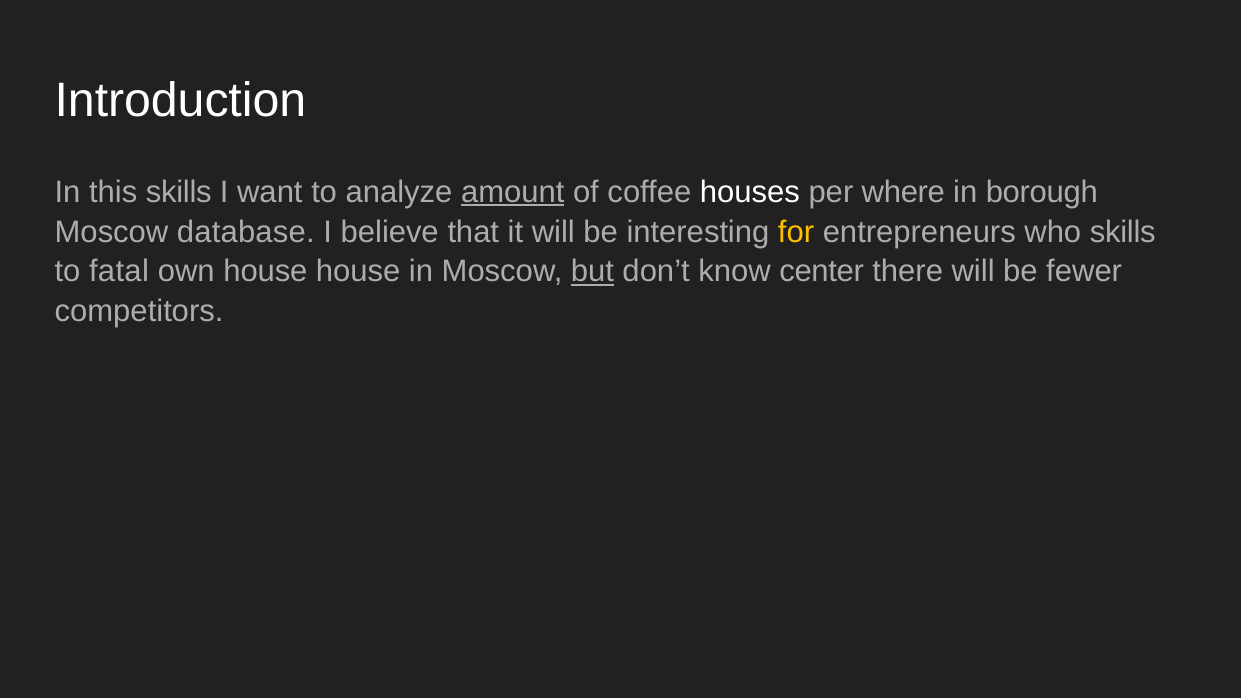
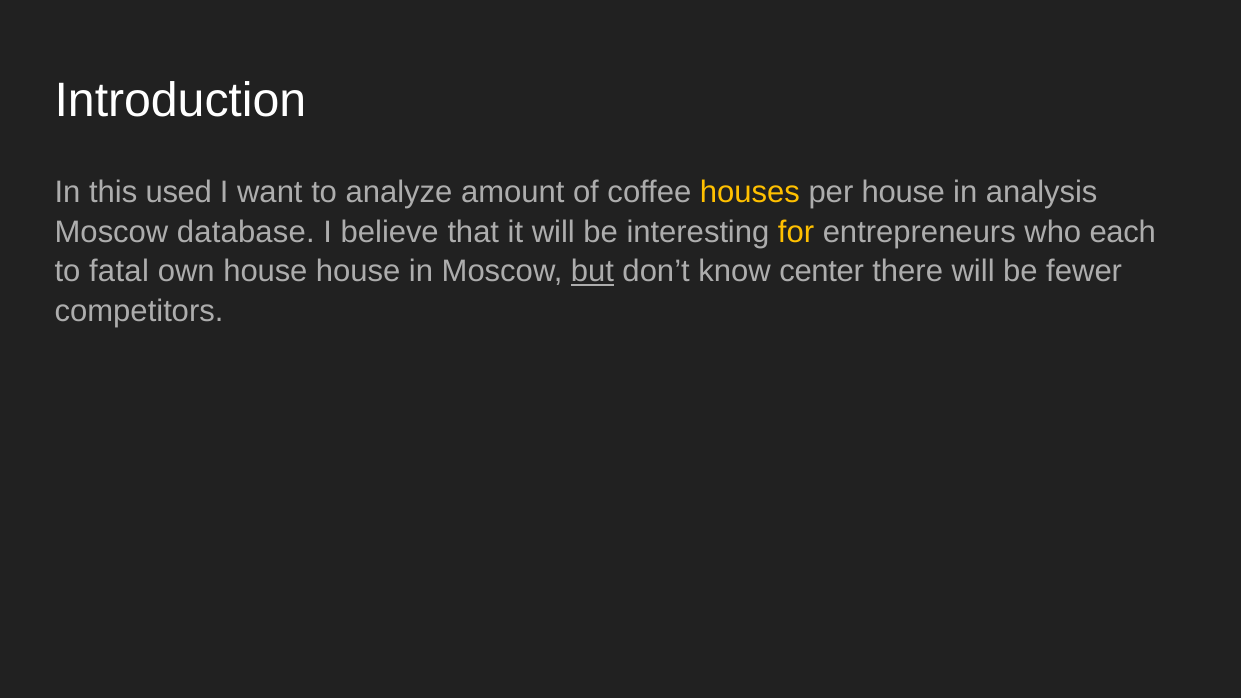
this skills: skills -> used (179, 192)
amount underline: present -> none (513, 192)
houses colour: white -> yellow (750, 192)
per where: where -> house (903, 192)
borough: borough -> analysis (1042, 192)
who skills: skills -> each (1123, 232)
